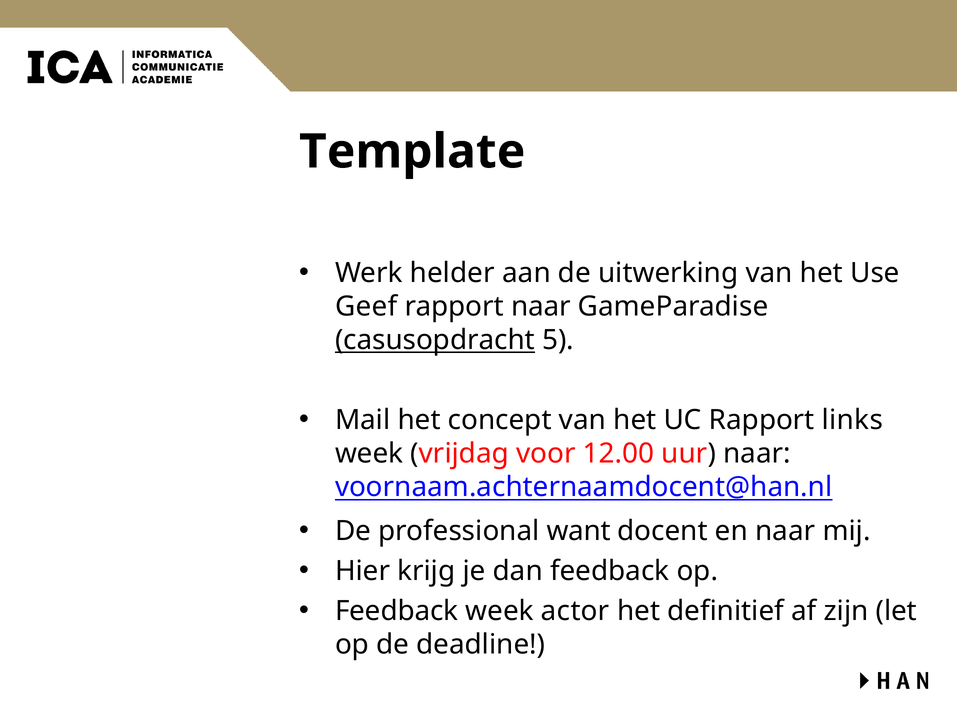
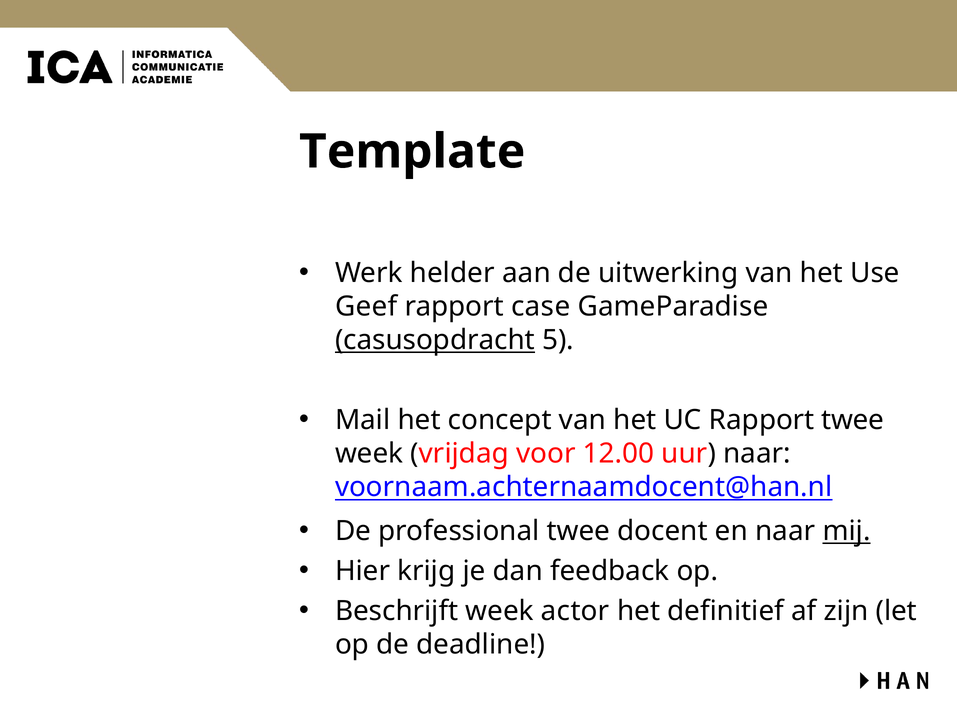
rapport naar: naar -> case (541, 307)
Rapport links: links -> twee (853, 420)
professional want: want -> twee (578, 531)
mij underline: none -> present (847, 531)
Feedback: Feedback -> Beschrijft (397, 611)
